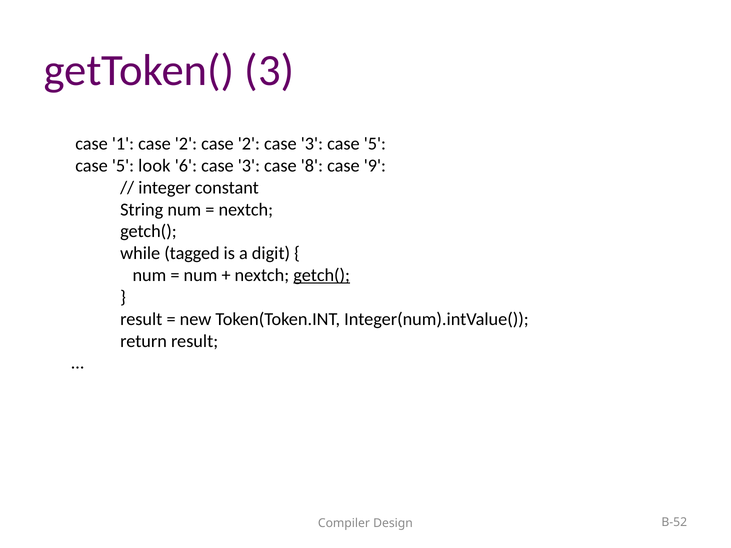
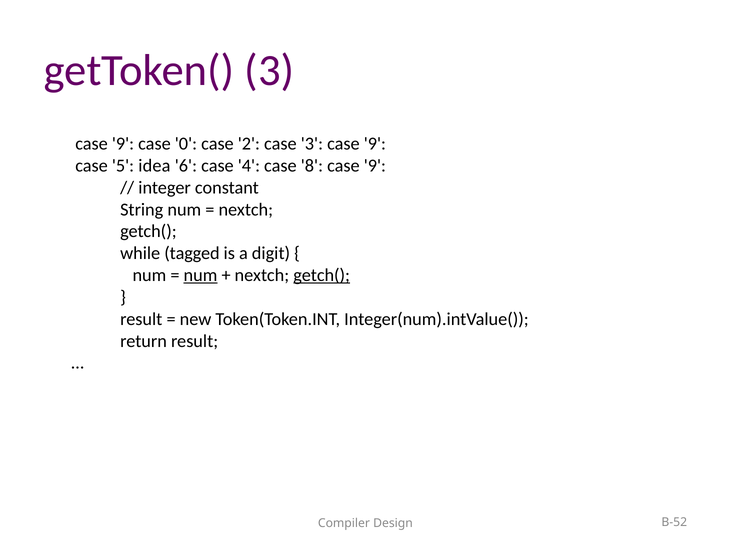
1: 1 -> 9 (123, 144)
2: 2 -> 0 (186, 144)
case 3 case 5: 5 -> 9 (375, 144)
look: look -> idea (154, 166)
6 case 3: 3 -> 4 (249, 166)
num underline: none -> present (200, 275)
